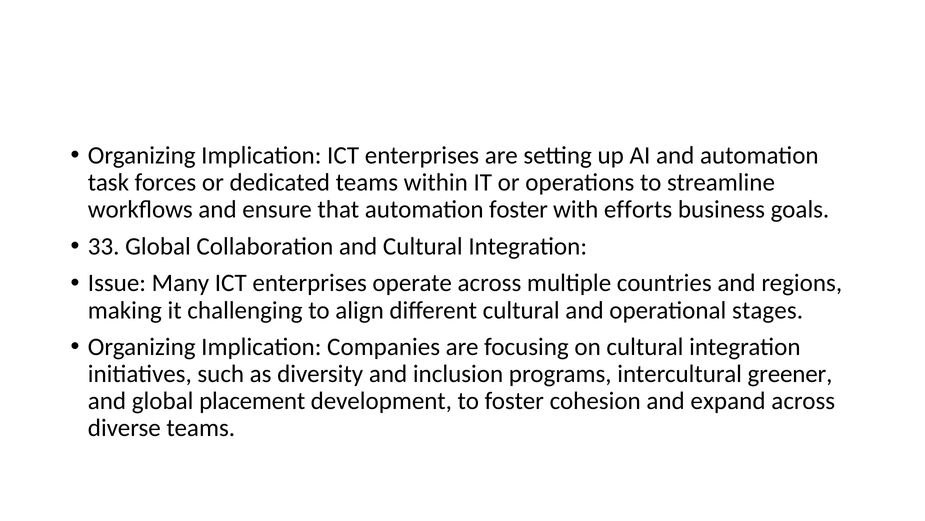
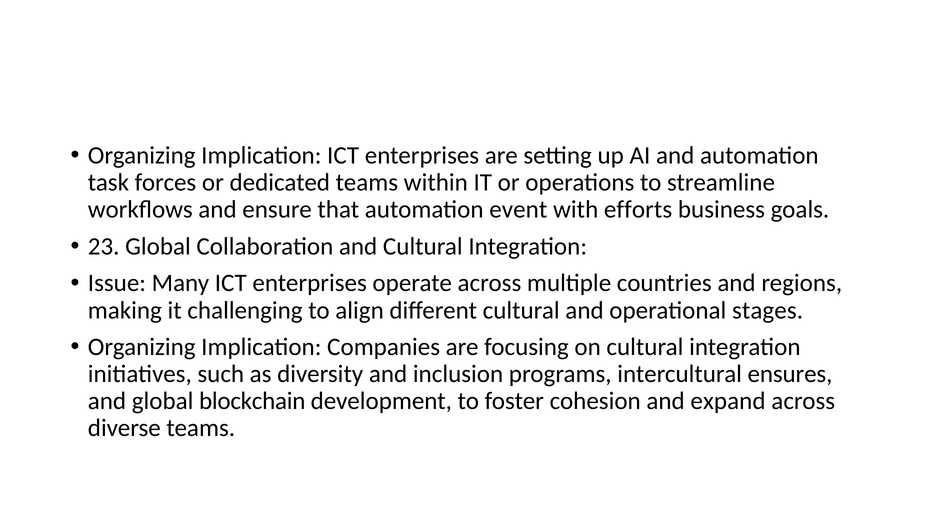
automation foster: foster -> event (518, 209)
33: 33 -> 23 (104, 246)
greener: greener -> ensures (790, 374)
placement: placement -> blockchain (252, 401)
